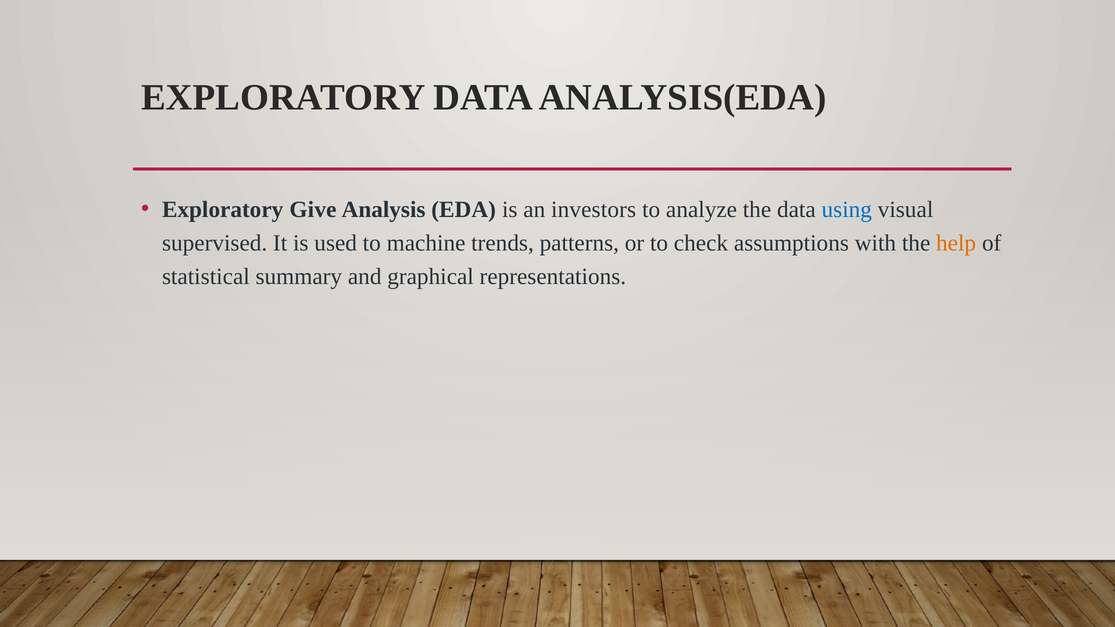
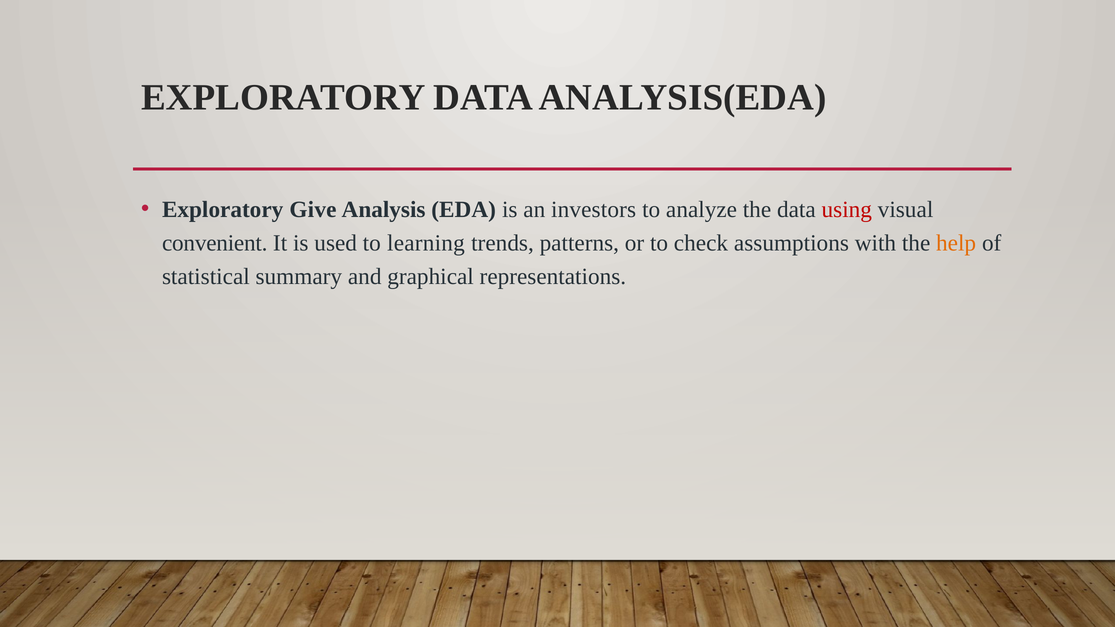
using colour: blue -> red (847, 210)
supervised: supervised -> convenient (215, 243)
machine: machine -> learning (426, 243)
